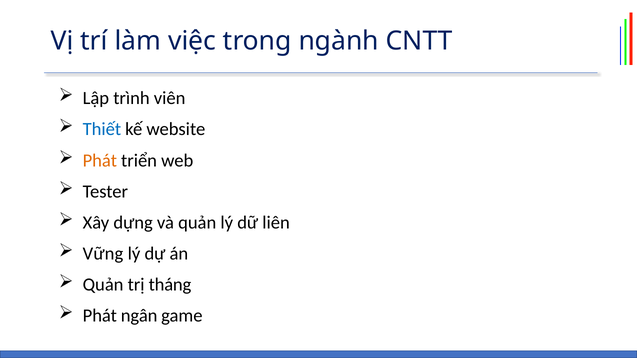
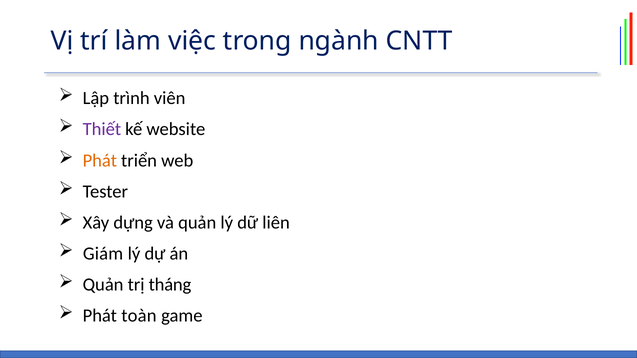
Thiết colour: blue -> purple (102, 129)
Vững: Vững -> Giám (103, 254)
ngân: ngân -> toàn (139, 316)
